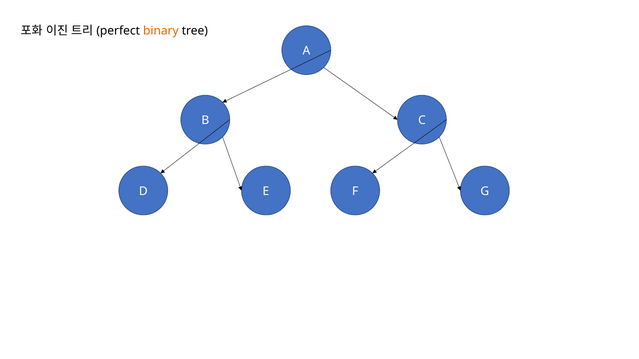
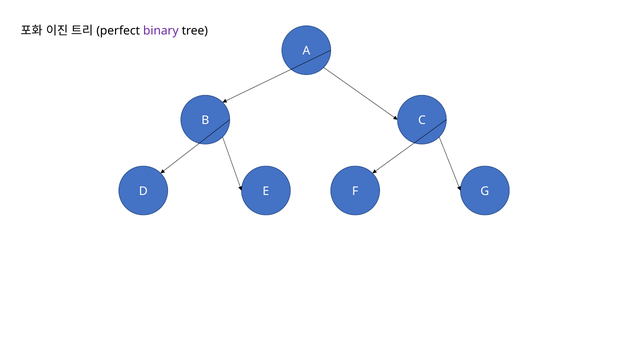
binary colour: orange -> purple (161, 31)
